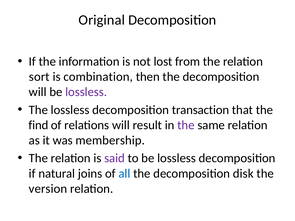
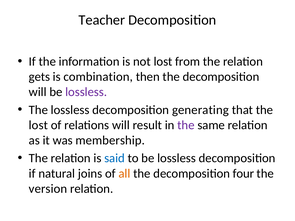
Original: Original -> Teacher (102, 20)
sort: sort -> gets (39, 77)
transaction: transaction -> generating (200, 110)
find: find -> lost (38, 125)
said colour: purple -> blue (115, 158)
all colour: blue -> orange (124, 174)
disk: disk -> four (243, 174)
